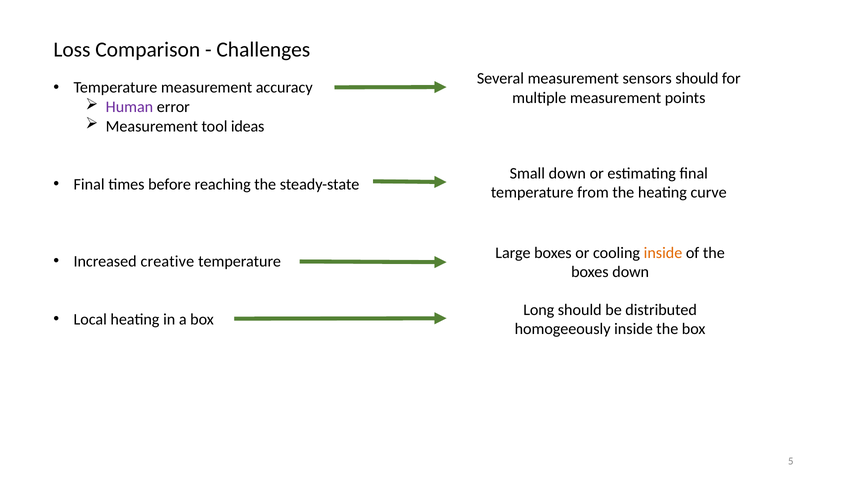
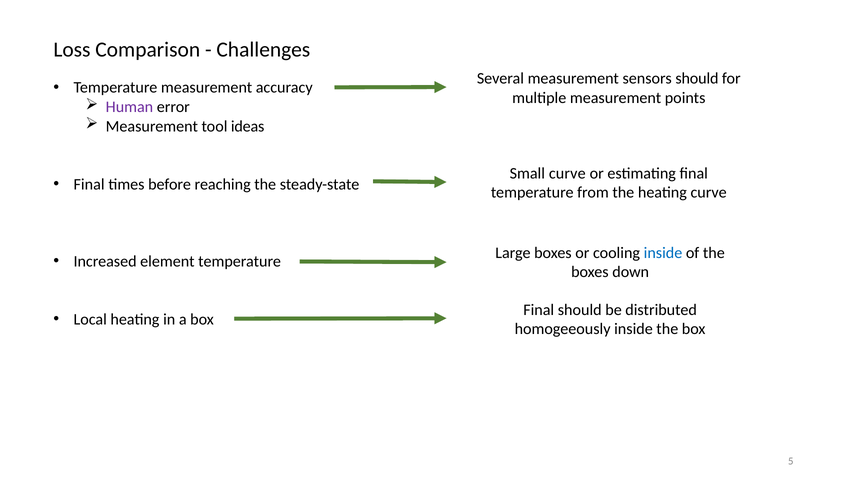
Small down: down -> curve (567, 173)
inside colour: orange -> blue (663, 253)
creative: creative -> element (167, 262)
Long: Long -> Final (539, 310)
